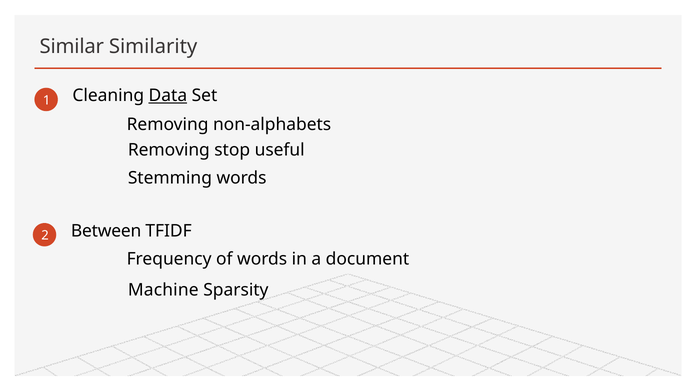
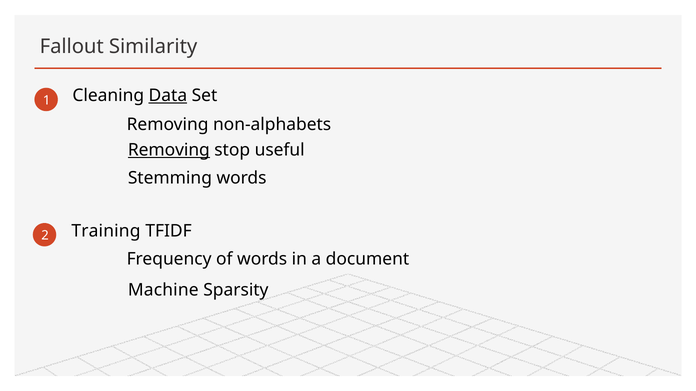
Similar: Similar -> Fallout (72, 47)
Removing underline: none -> present (169, 150)
Between: Between -> Training (106, 231)
